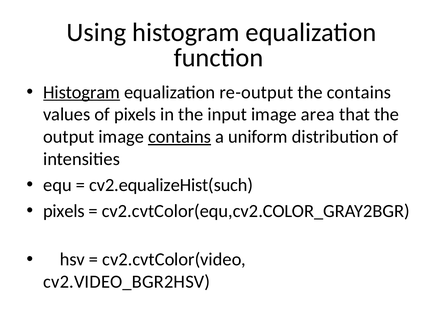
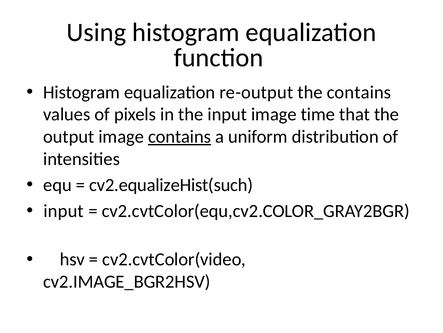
Histogram underline: present -> none (82, 92)
area: area -> time (318, 114)
pixels: pixels -> input (64, 211)
cv2.VIDEO_BGR2HSV: cv2.VIDEO_BGR2HSV -> cv2.IMAGE_BGR2HSV (127, 281)
